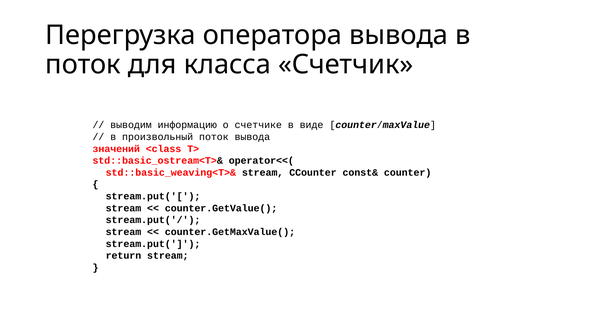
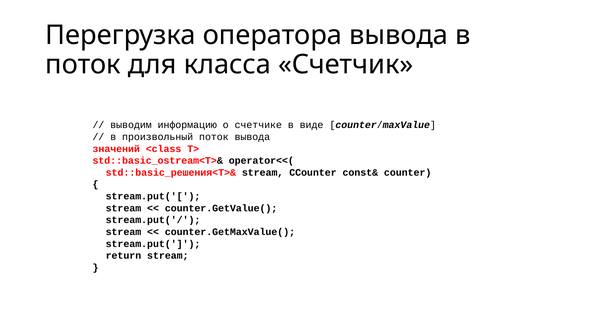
std::basic_weaving<T>&: std::basic_weaving<T>& -> std::basic_решения<T>& (171, 173)
